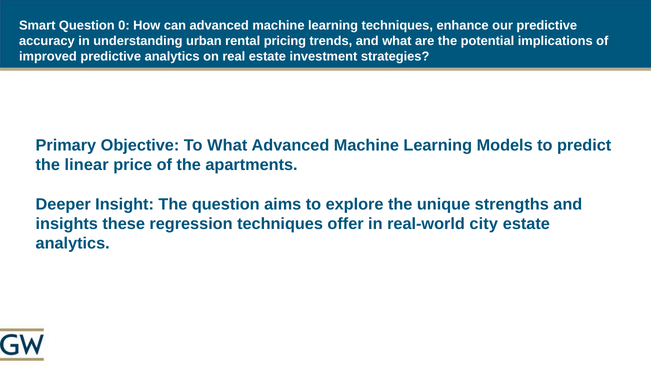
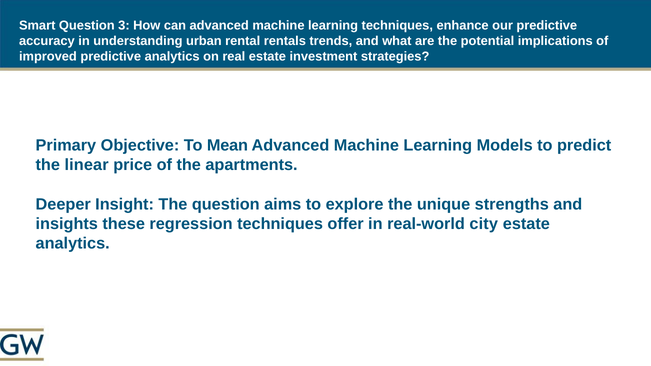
0: 0 -> 3 (124, 25)
pricing: pricing -> rentals (285, 41)
To What: What -> Mean (227, 146)
